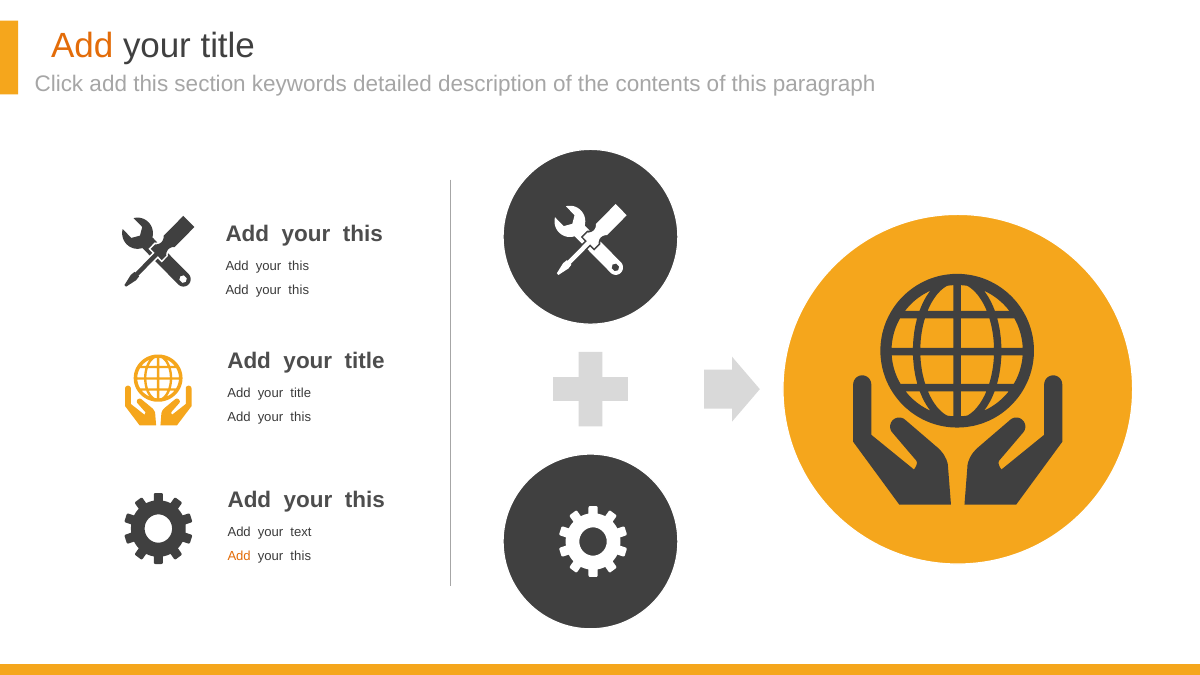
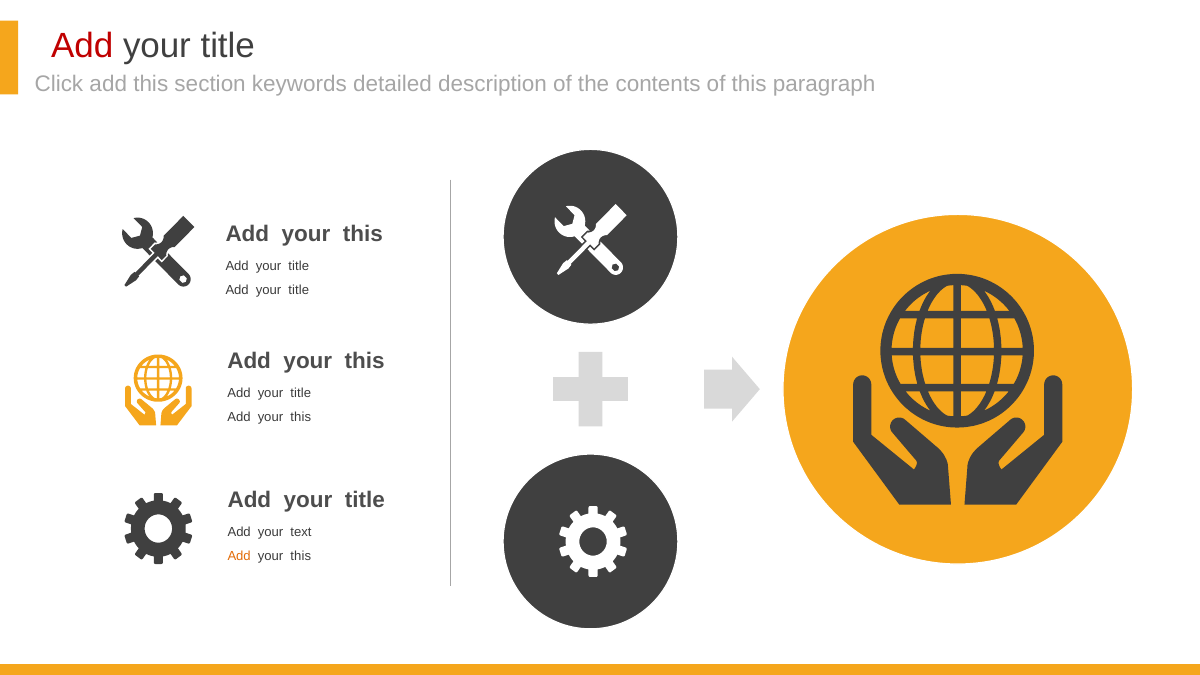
Add colour: orange -> red (82, 46)
this: this -> title (299, 266)
this: this -> title (299, 290)
title: title -> this (365, 361)
this: this -> title (365, 500)
